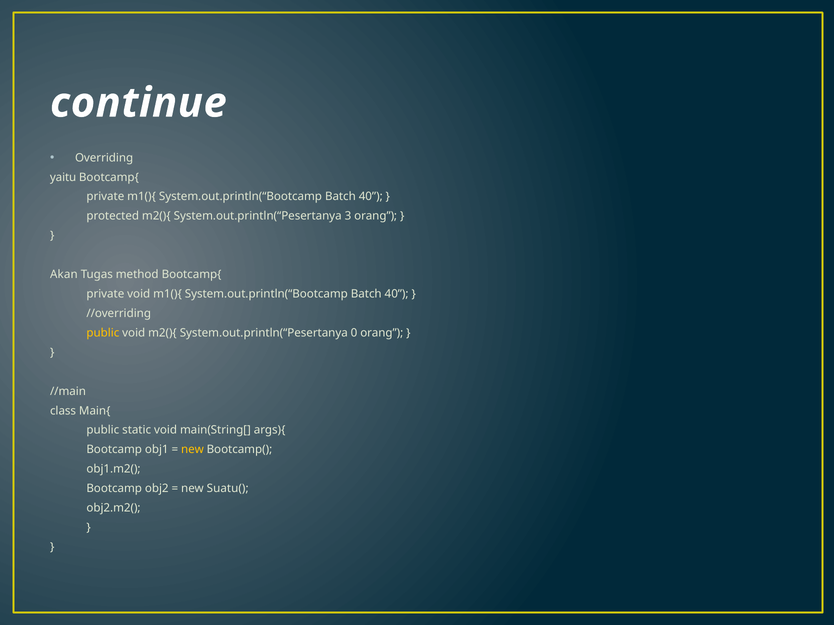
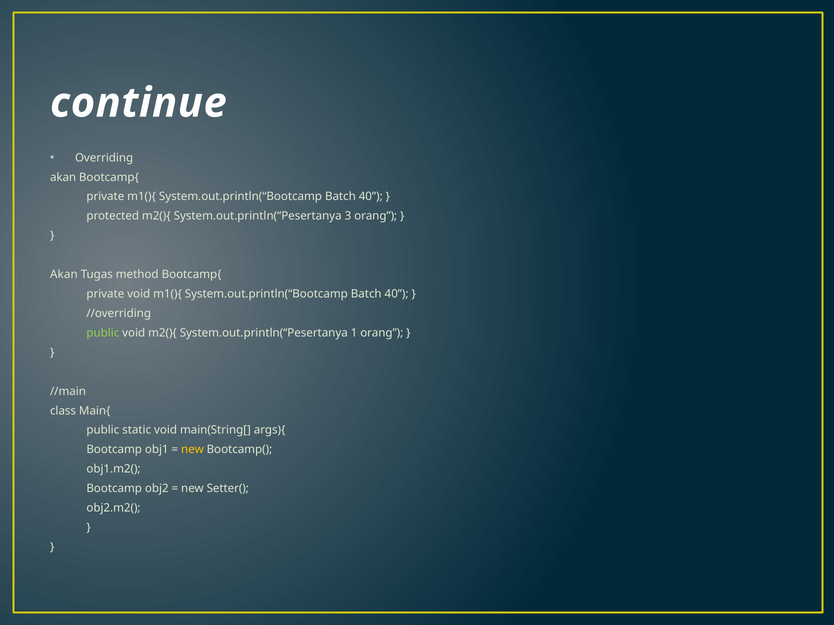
yaitu: yaitu -> akan (63, 177)
public colour: yellow -> light green (103, 333)
0: 0 -> 1 (354, 333)
Suatu(: Suatu( -> Setter( (228, 489)
